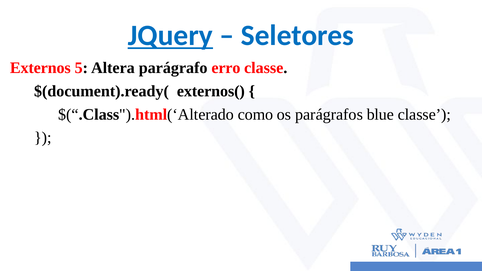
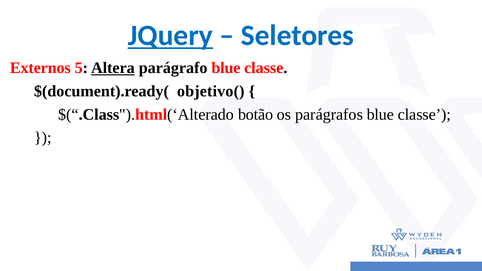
Altera underline: none -> present (113, 68)
parágrafo erro: erro -> blue (226, 68)
externos(: externos( -> objetivo( (211, 91)
como: como -> botão (256, 114)
